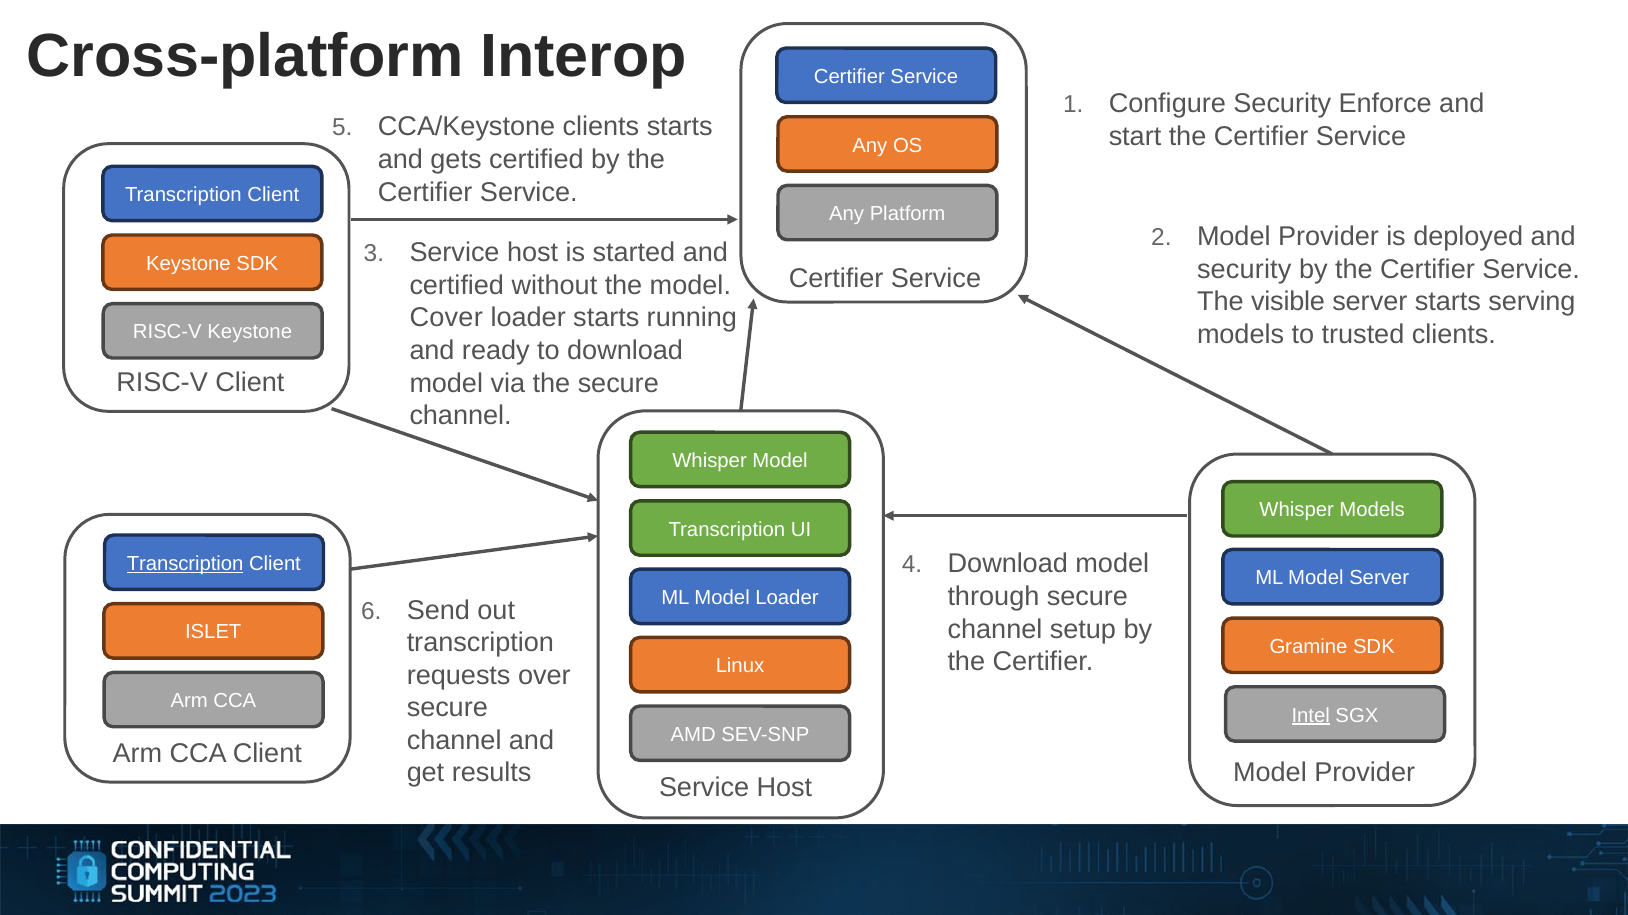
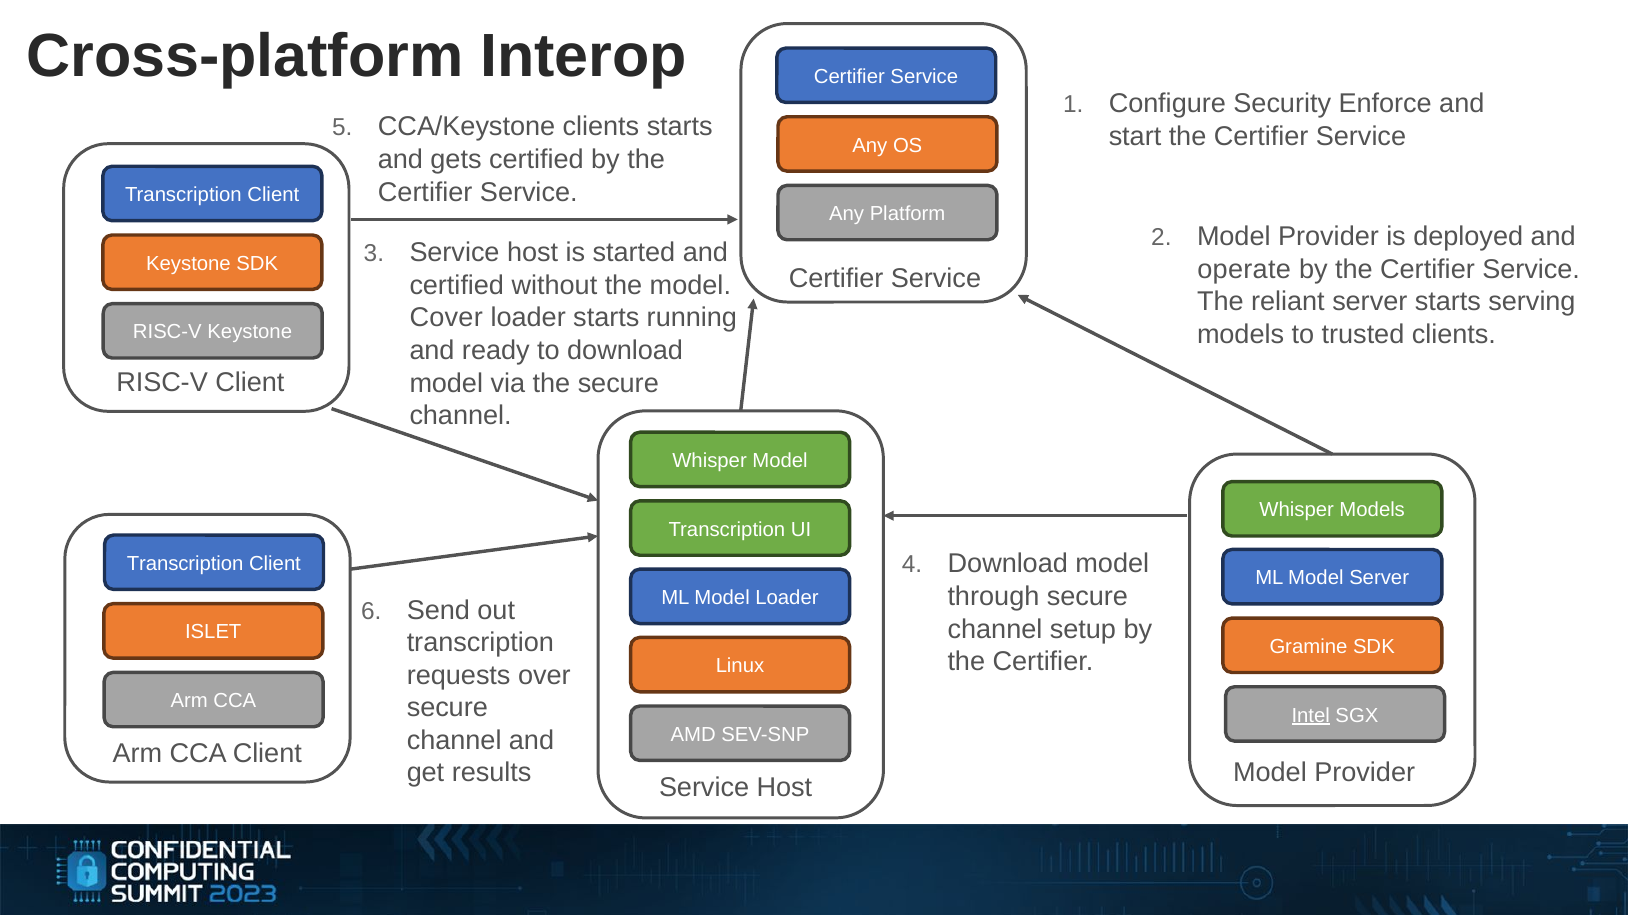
security: security -> operate (1244, 270)
visible: visible -> reliant (1288, 302)
Transcription underline: present -> none (185, 564)
